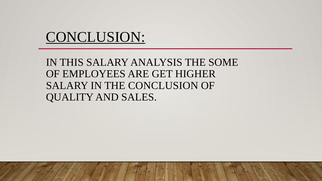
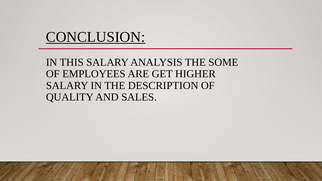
THE CONCLUSION: CONCLUSION -> DESCRIPTION (163, 86)
